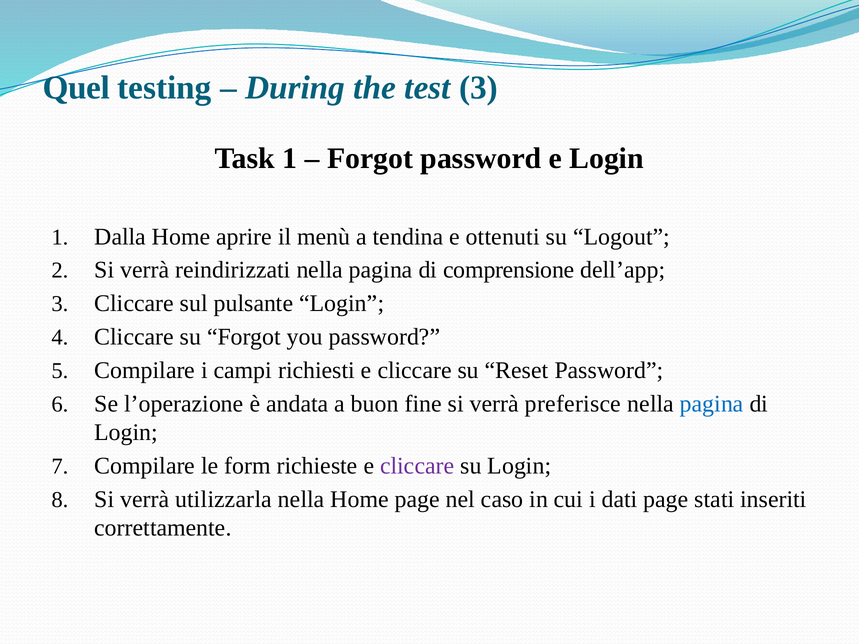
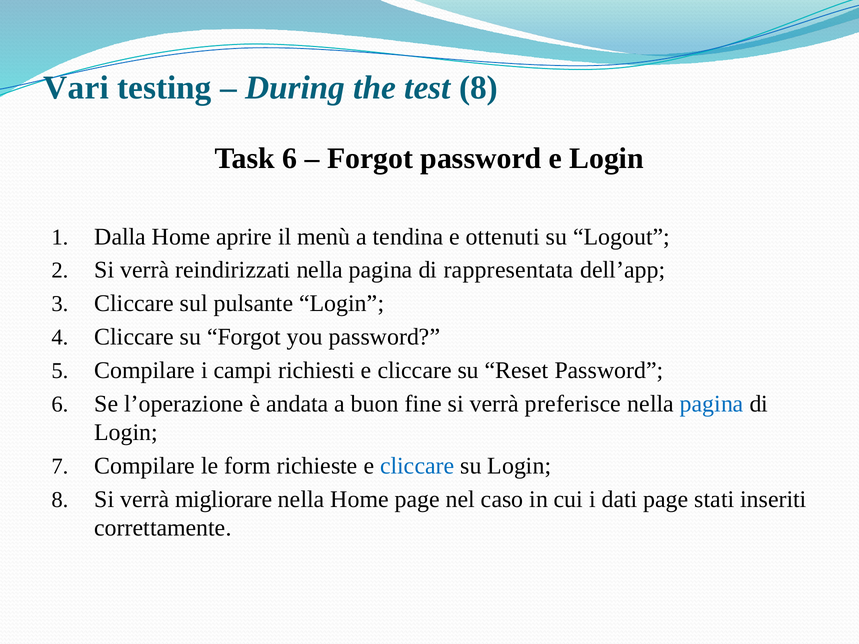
Quel: Quel -> Vari (76, 88)
test 3: 3 -> 8 (479, 88)
Task 1: 1 -> 6 (290, 158)
comprensione: comprensione -> rappresentata (509, 270)
cliccare colour: purple -> blue (417, 466)
utilizzarla: utilizzarla -> migliorare (224, 500)
